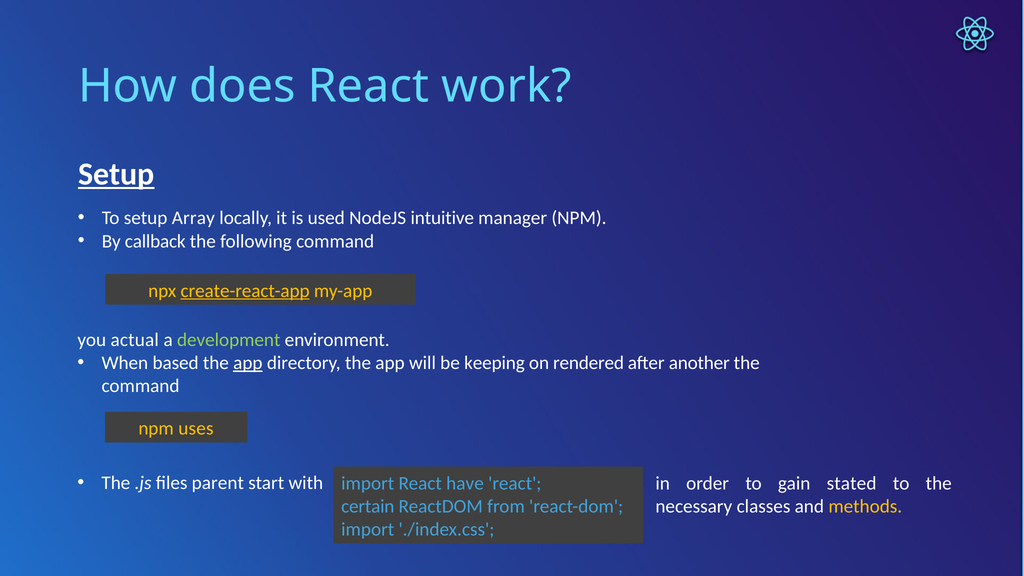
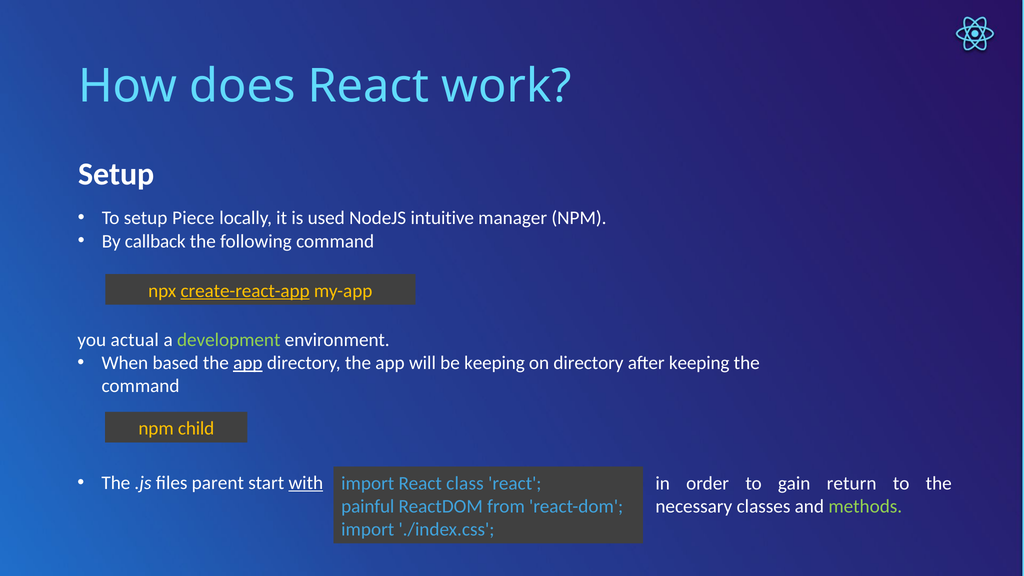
Setup underline: present -> none (116, 174)
Array: Array -> Piece (193, 218)
on rendered: rendered -> directory (588, 363)
after another: another -> keeping (699, 363)
uses: uses -> child (196, 428)
with underline: none -> present (306, 483)
have: have -> class (465, 483)
stated: stated -> return (852, 483)
certain: certain -> painful (368, 506)
methods colour: yellow -> light green (865, 506)
